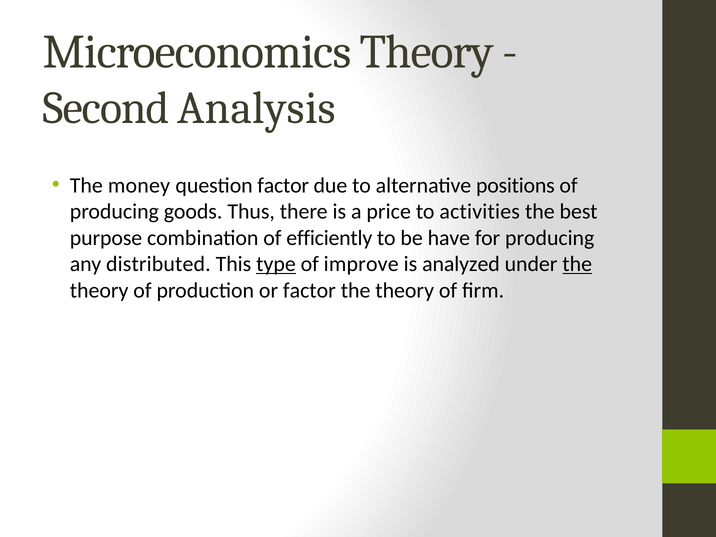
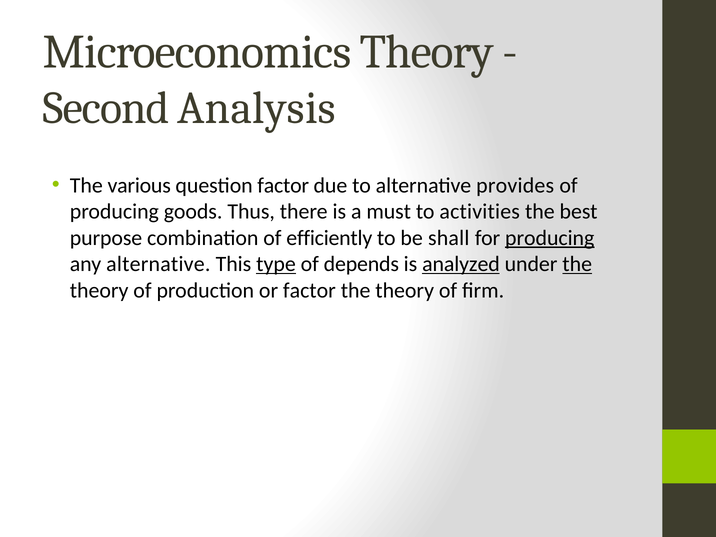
money: money -> various (139, 185)
positions: positions -> provides (515, 185)
price: price -> must (389, 212)
have: have -> shall (449, 238)
producing underline: none -> present (550, 238)
any distributed: distributed -> alternative (158, 264)
improve: improve -> depends (361, 264)
analyzed underline: none -> present (461, 264)
